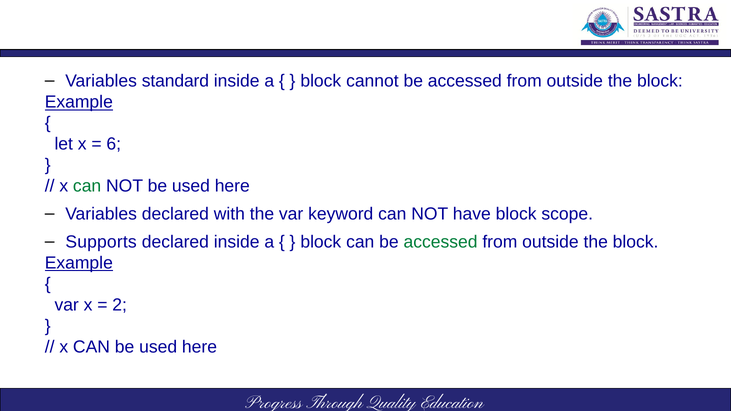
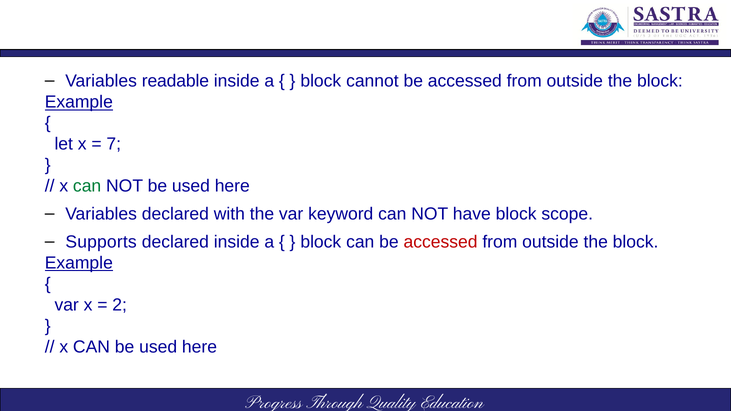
standard: standard -> readable (175, 81)
6: 6 -> 7 (114, 144)
accessed colour: green -> red (441, 242)
